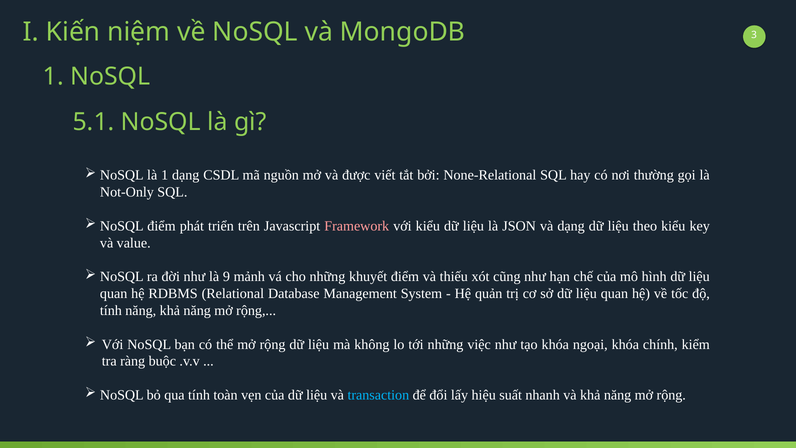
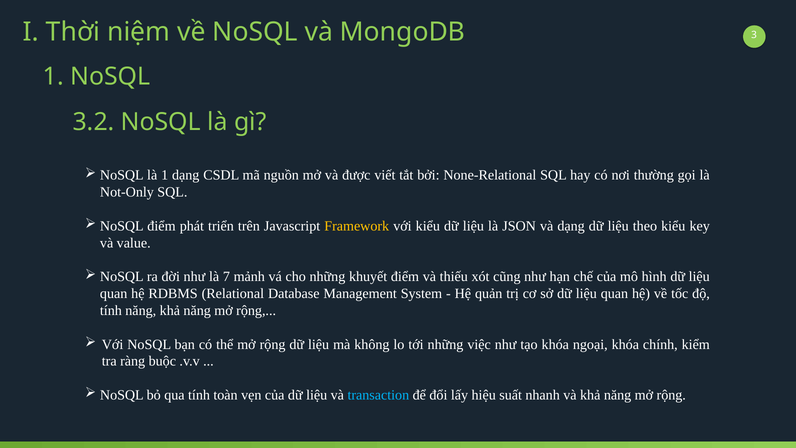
Kiến: Kiến -> Thời (73, 32)
5.1: 5.1 -> 3.2 (94, 122)
Framework colour: pink -> yellow (357, 226)
9: 9 -> 7 (226, 277)
